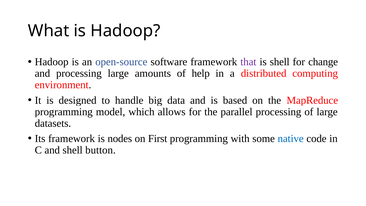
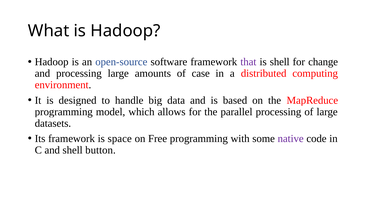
help: help -> case (201, 73)
nodes: nodes -> space (120, 139)
First: First -> Free (158, 139)
native colour: blue -> purple (291, 139)
